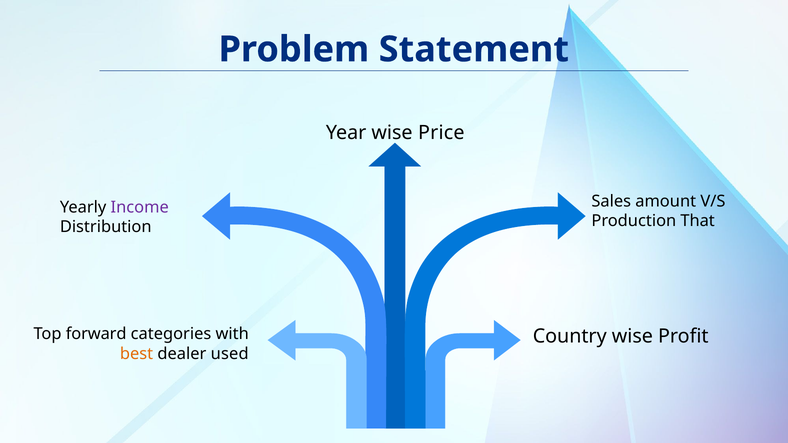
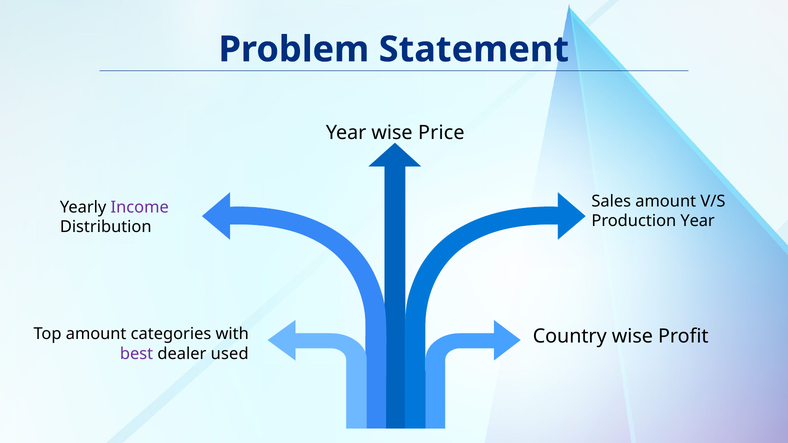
Production That: That -> Year (698, 221)
Top forward: forward -> amount (96, 334)
best colour: orange -> purple (137, 354)
